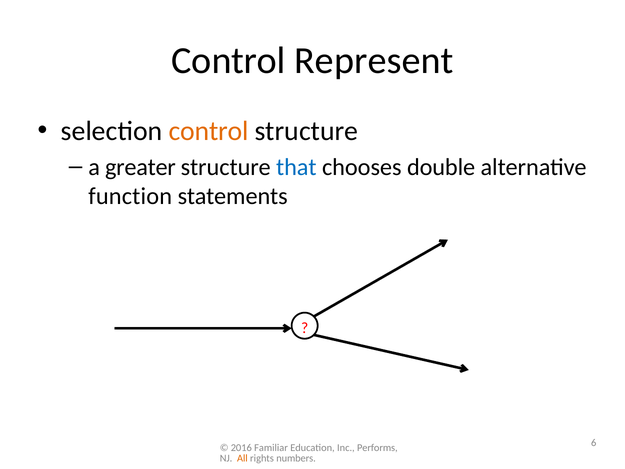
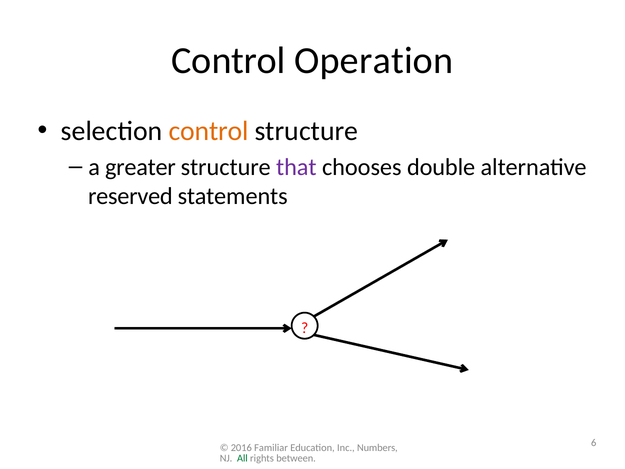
Represent: Represent -> Operation (374, 61)
that colour: blue -> purple (296, 167)
function: function -> reserved (130, 196)
Performs: Performs -> Numbers (377, 448)
All colour: orange -> green (242, 458)
numbers: numbers -> between (296, 458)
